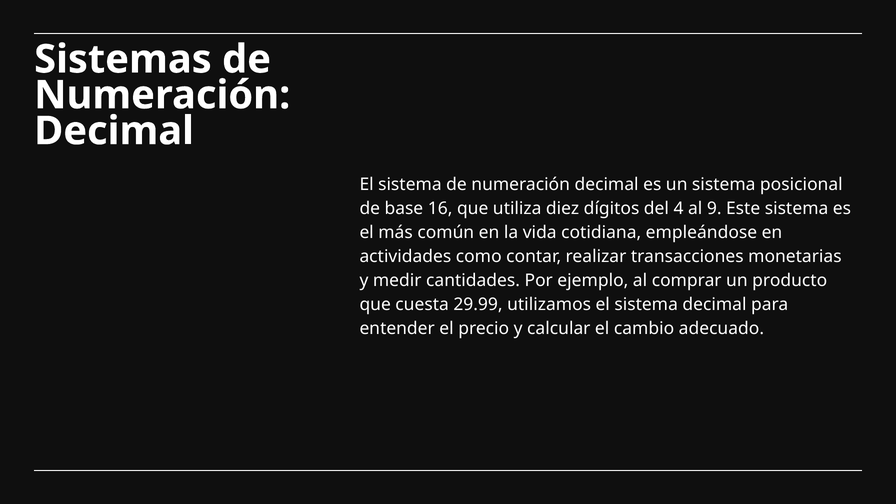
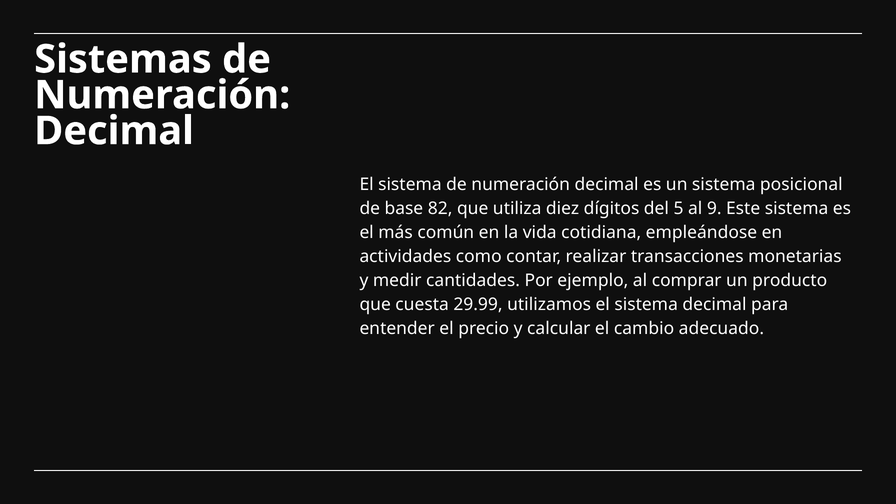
16: 16 -> 82 (440, 208)
4: 4 -> 5 (679, 208)
